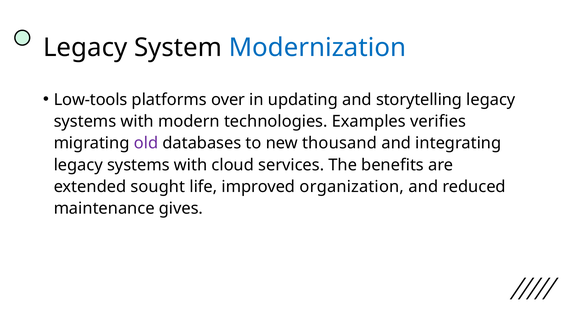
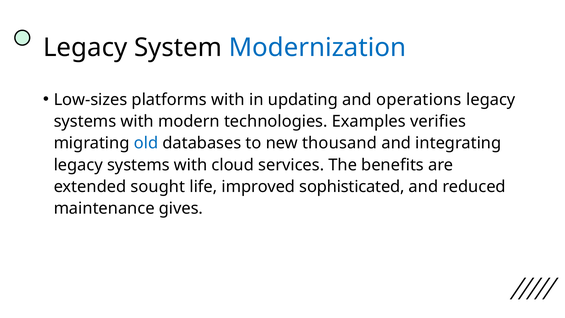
Low-tools: Low-tools -> Low-sizes (91, 100)
platforms over: over -> with (228, 100)
storytelling: storytelling -> operations (419, 100)
old colour: purple -> blue (146, 143)
organization: organization -> sophisticated (352, 187)
